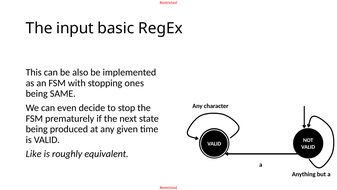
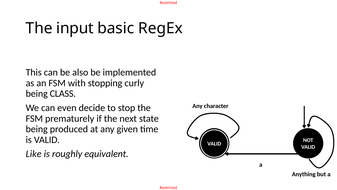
ones: ones -> curly (134, 83)
SAME: SAME -> CLASS (63, 94)
